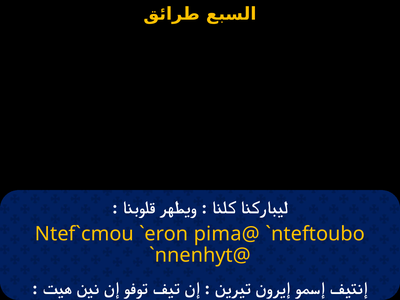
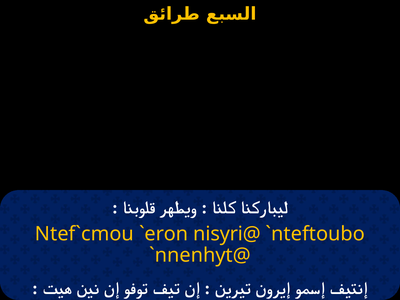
pima@: pima@ -> nisyri@ (227, 234)
